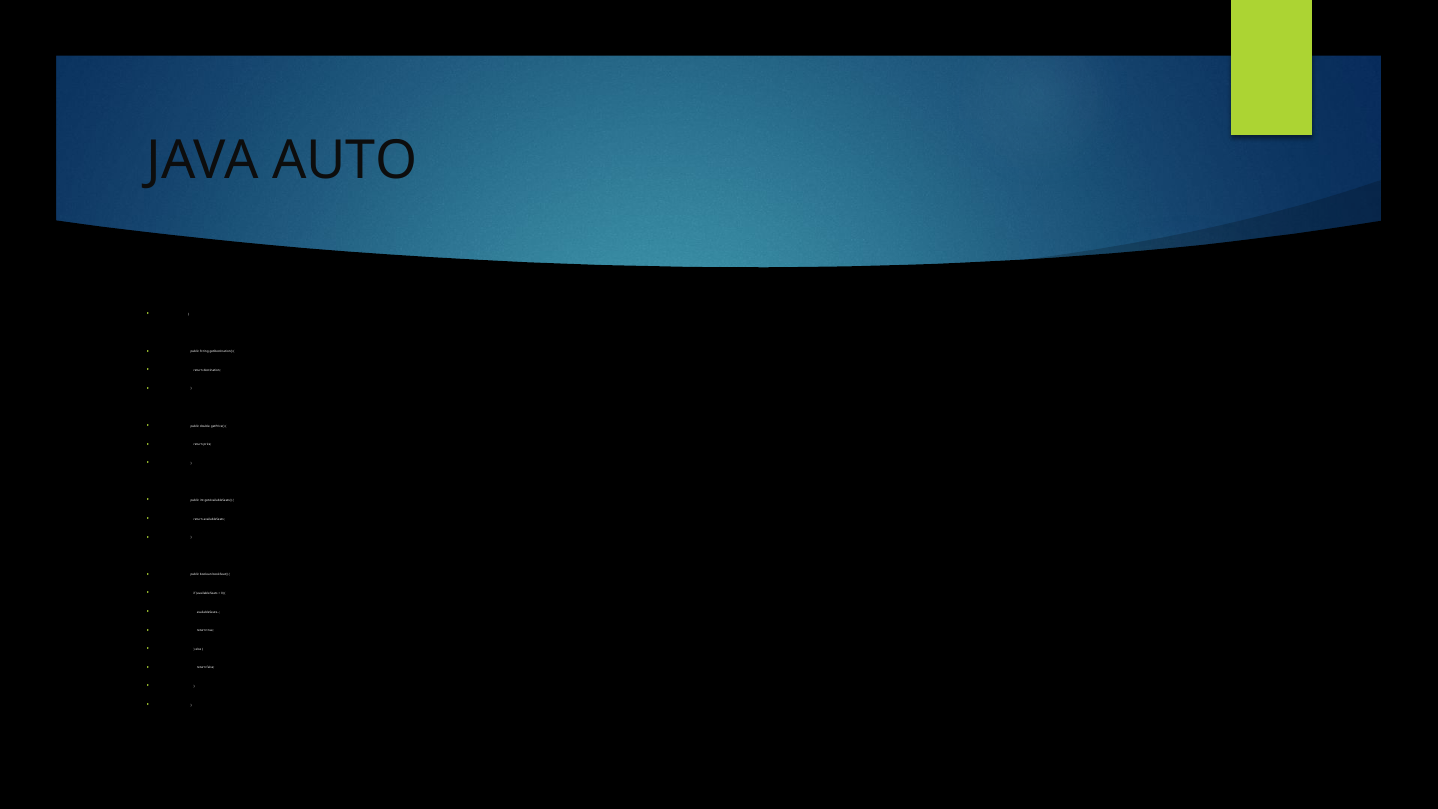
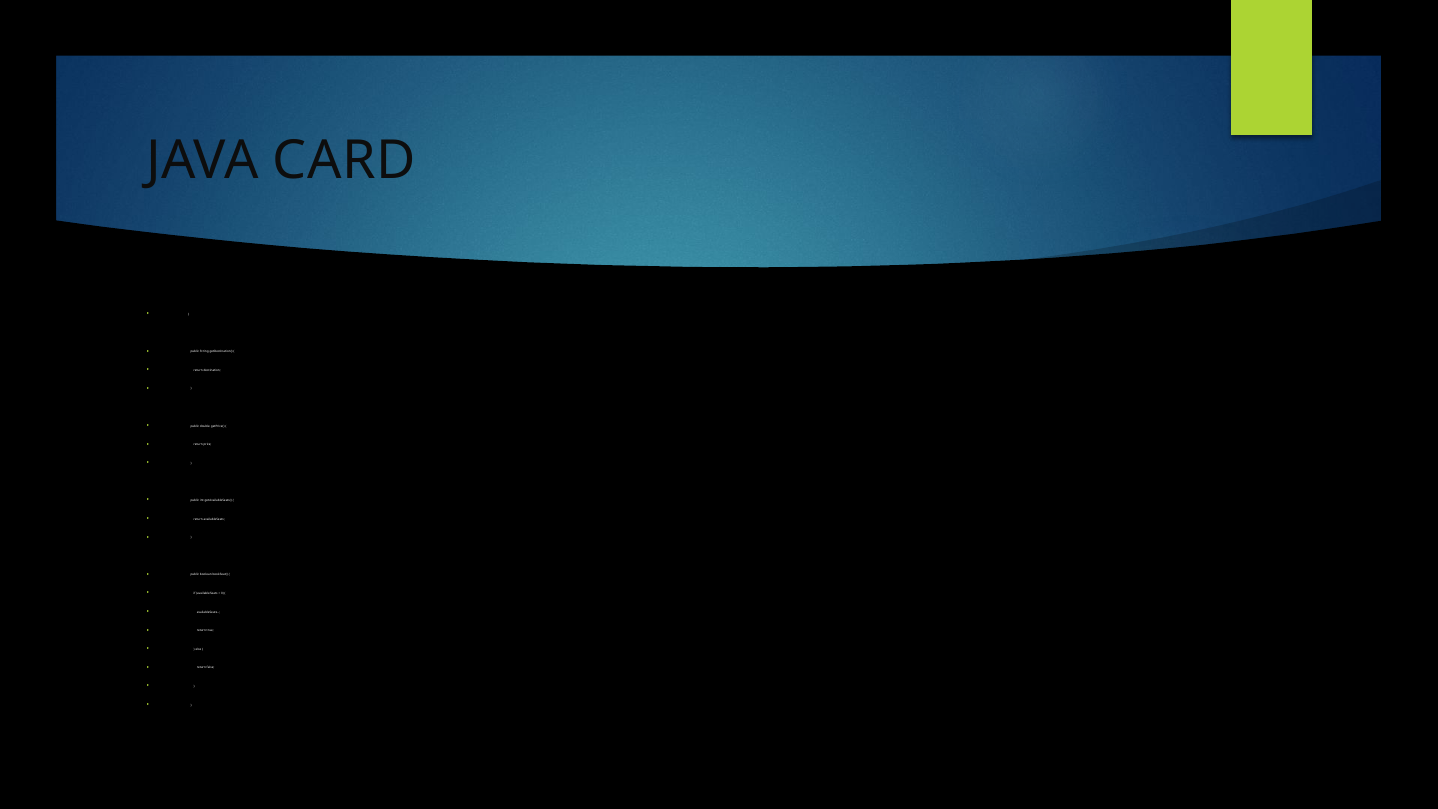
AUTO: AUTO -> CARD (345, 160)
